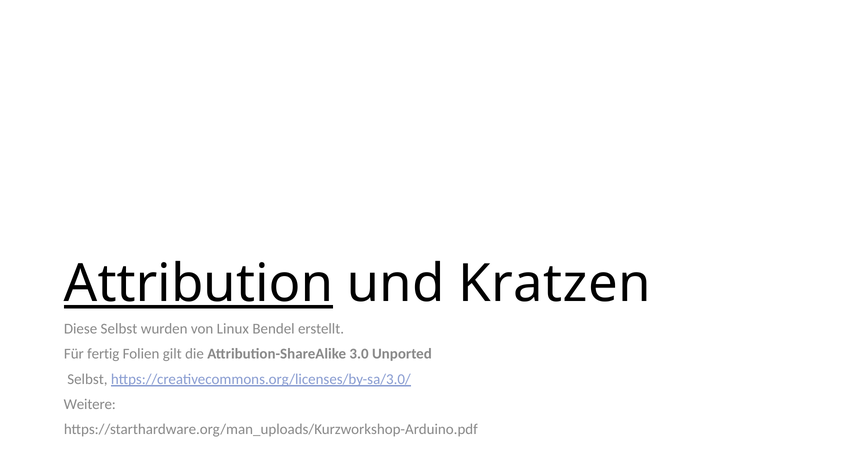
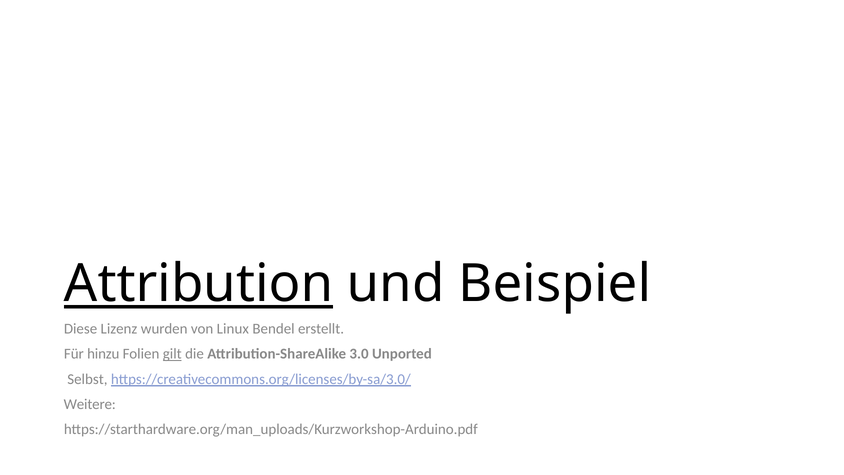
Kratzen: Kratzen -> Beispiel (555, 284)
Diese Selbst: Selbst -> Lizenz (119, 329)
fertig: fertig -> hinzu (103, 354)
gilt underline: none -> present (172, 354)
